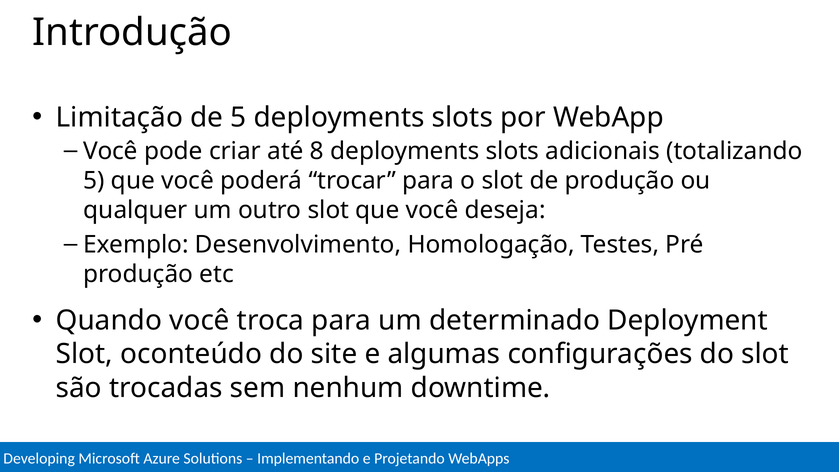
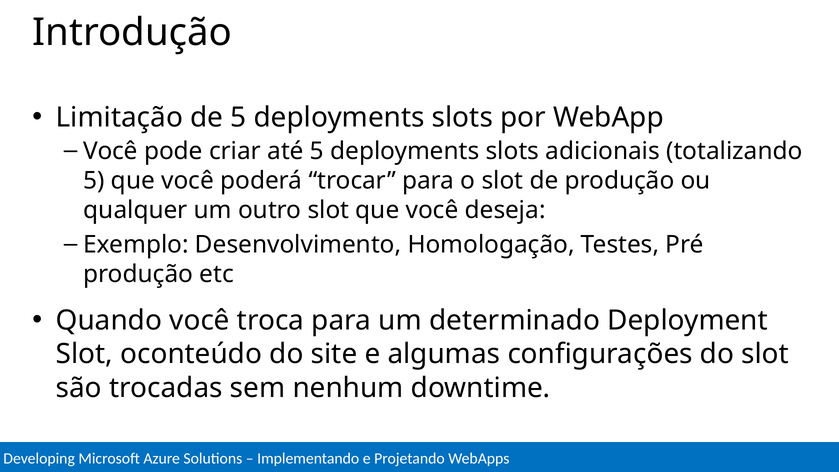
até 8: 8 -> 5 (317, 151)
